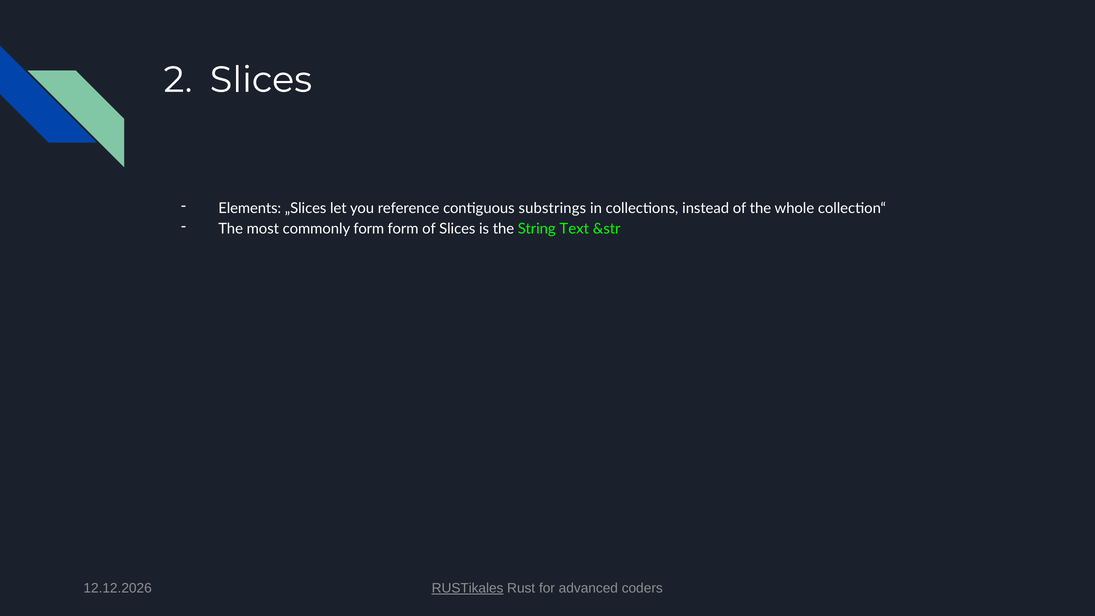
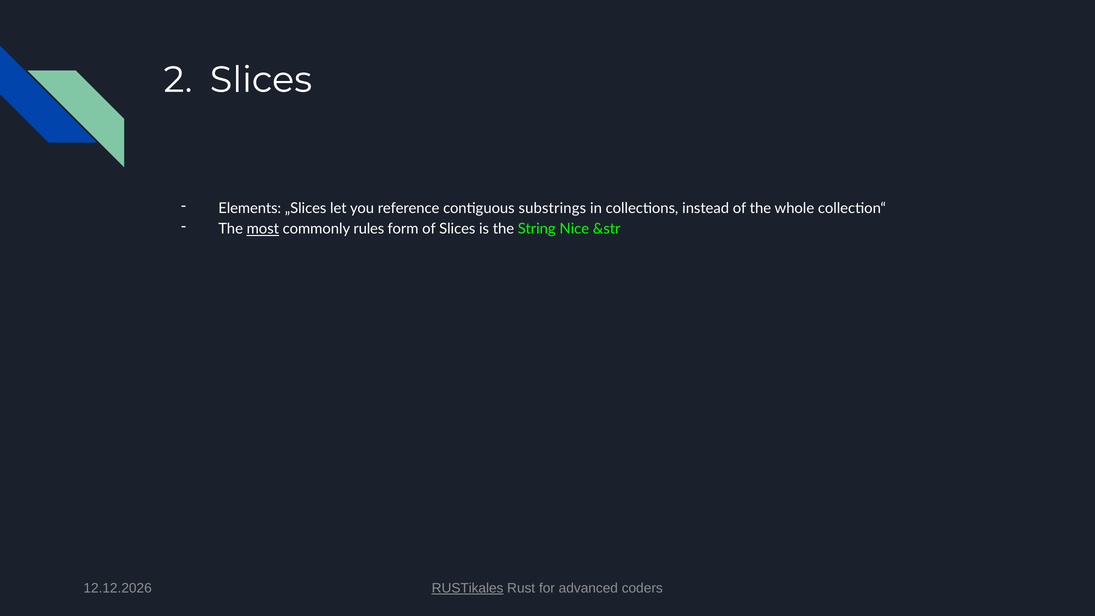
most underline: none -> present (263, 229)
commonly form: form -> rules (369, 229)
Text: Text -> Nice (574, 229)
